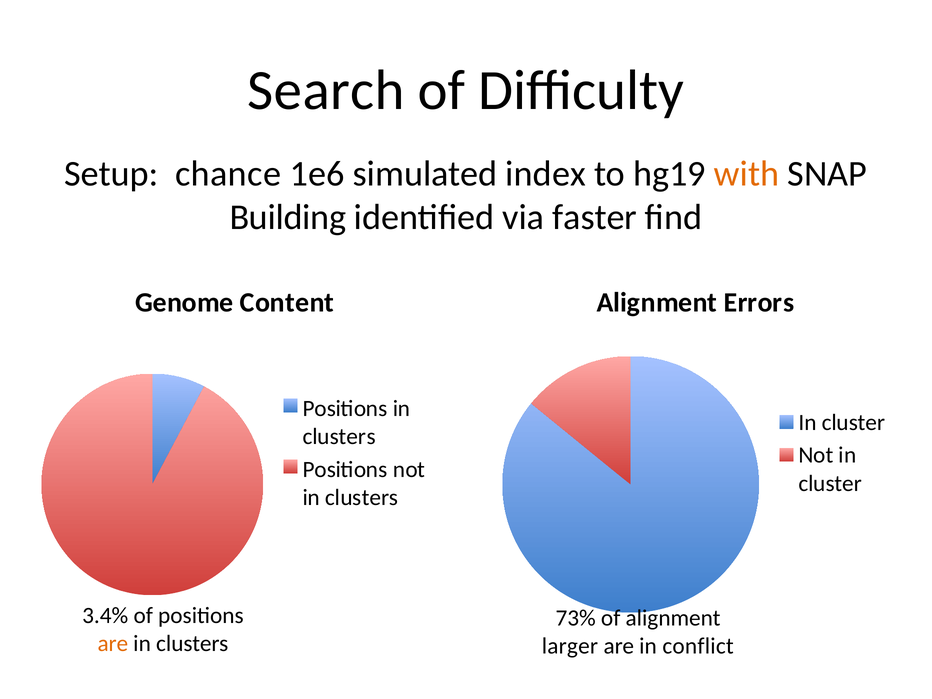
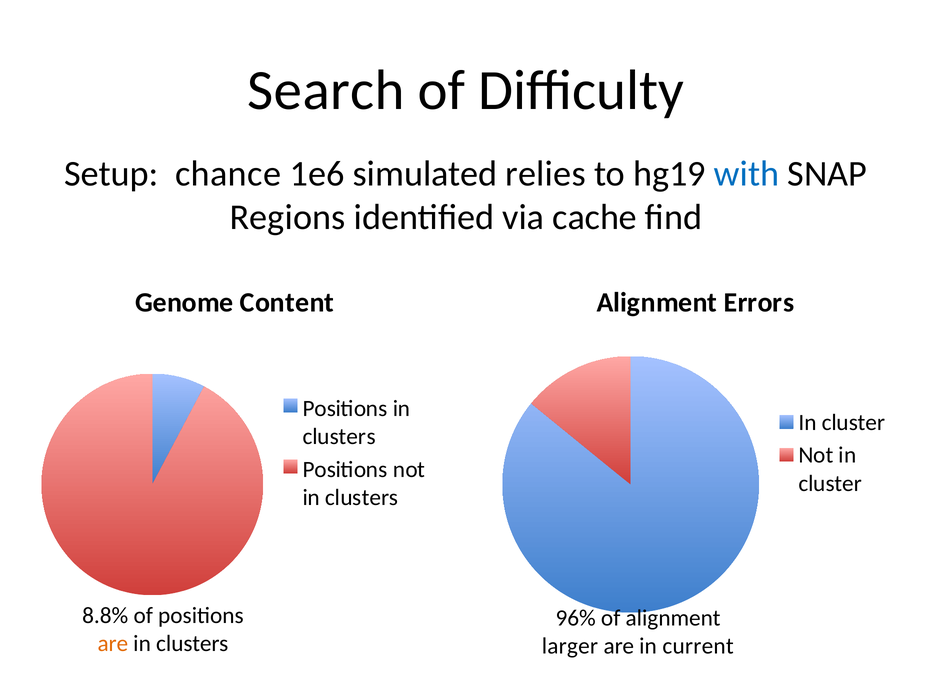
index: index -> relies (546, 174)
with colour: orange -> blue (747, 174)
Building: Building -> Regions (288, 217)
faster: faster -> cache (595, 217)
3.4%: 3.4% -> 8.8% (105, 616)
73%: 73% -> 96% (576, 618)
conflict: conflict -> current (698, 646)
